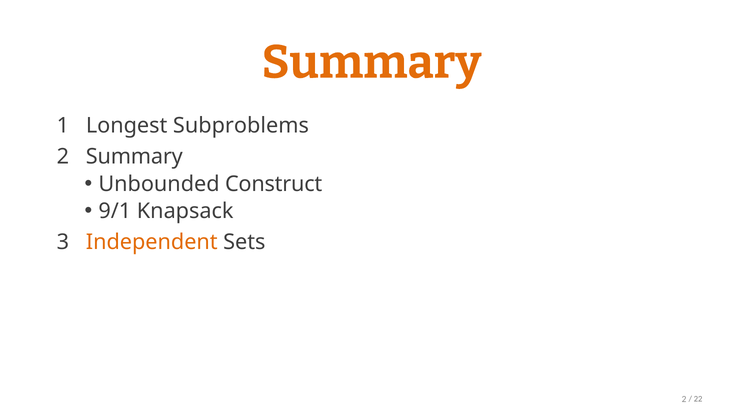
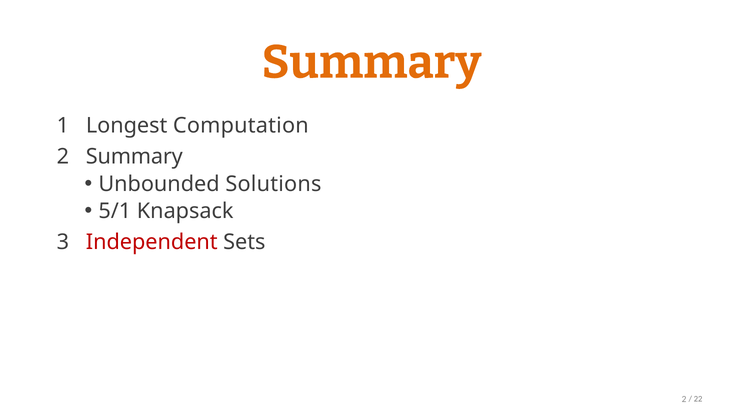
Subproblems: Subproblems -> Computation (241, 126)
Construct: Construct -> Solutions (273, 184)
9/1: 9/1 -> 5/1 (115, 211)
Independent colour: orange -> red (152, 242)
